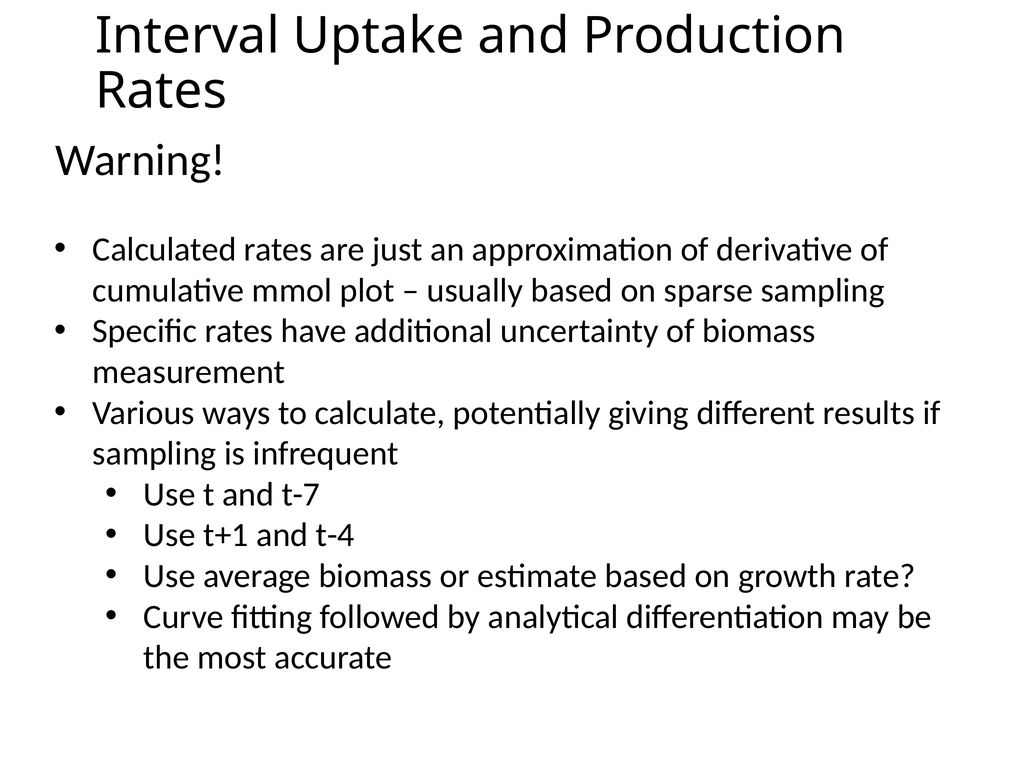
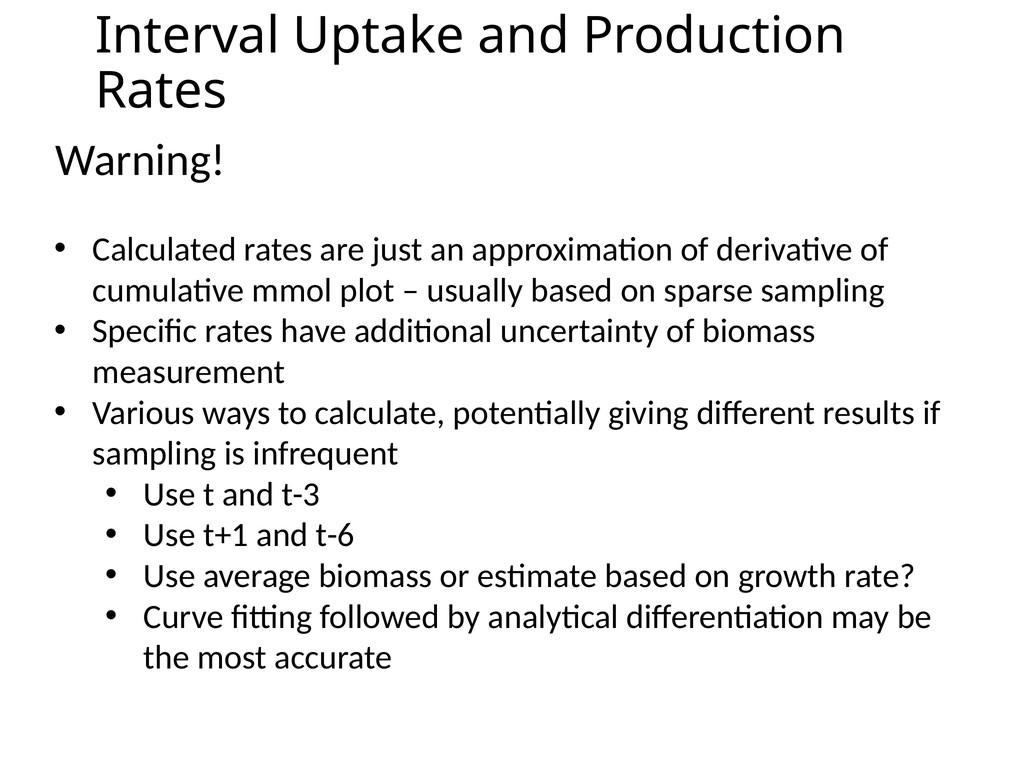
t-7: t-7 -> t-3 (301, 494)
t-4: t-4 -> t-6 (335, 535)
